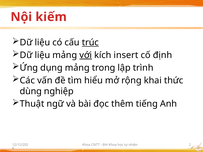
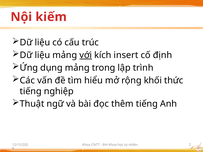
trúc underline: present -> none (90, 43)
khai: khai -> khối (153, 81)
dùng: dùng -> tiếng (31, 91)
